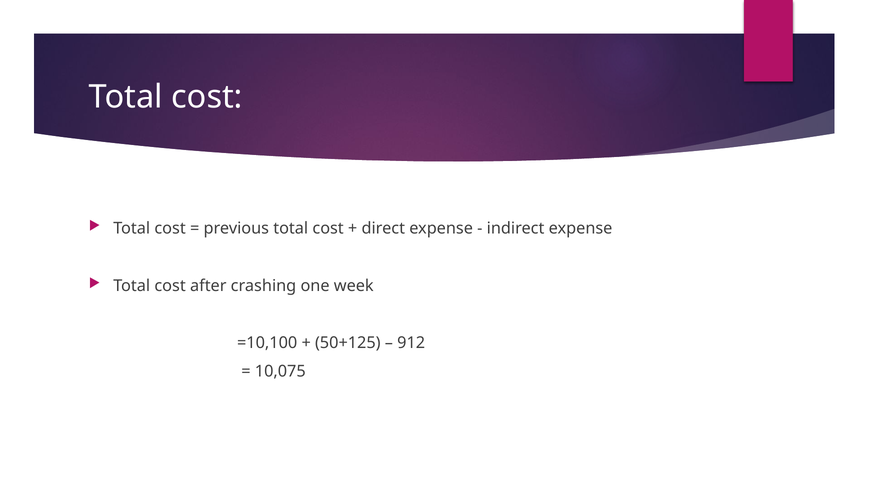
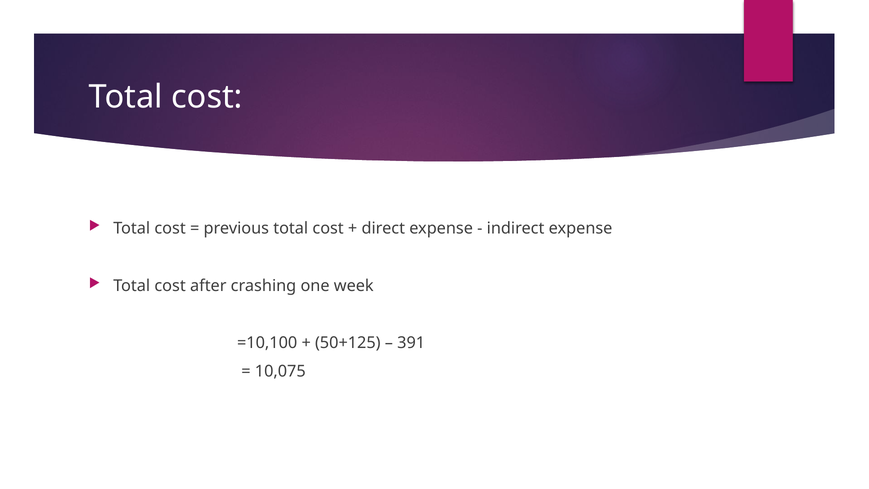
912: 912 -> 391 (411, 343)
